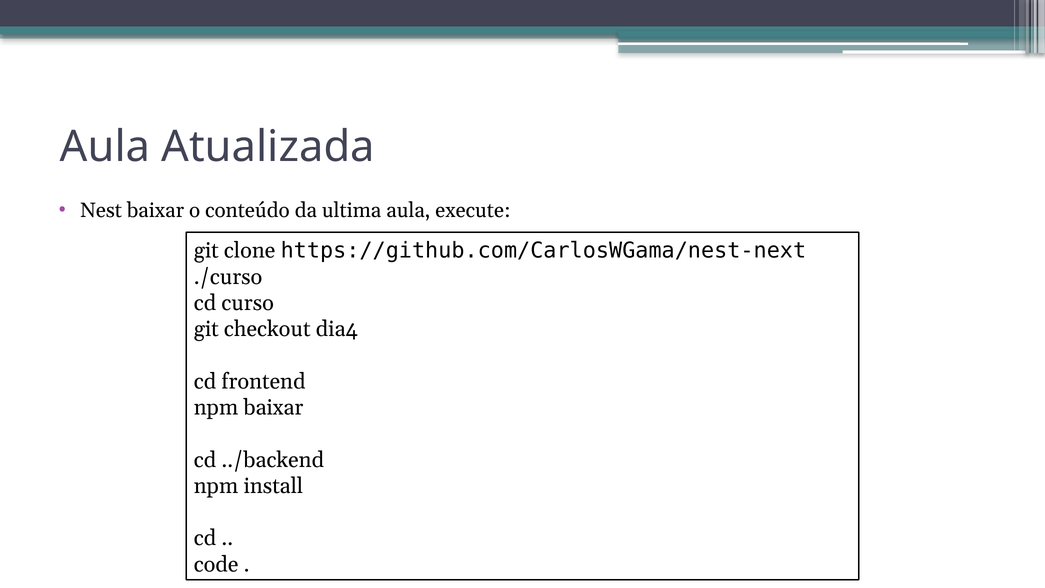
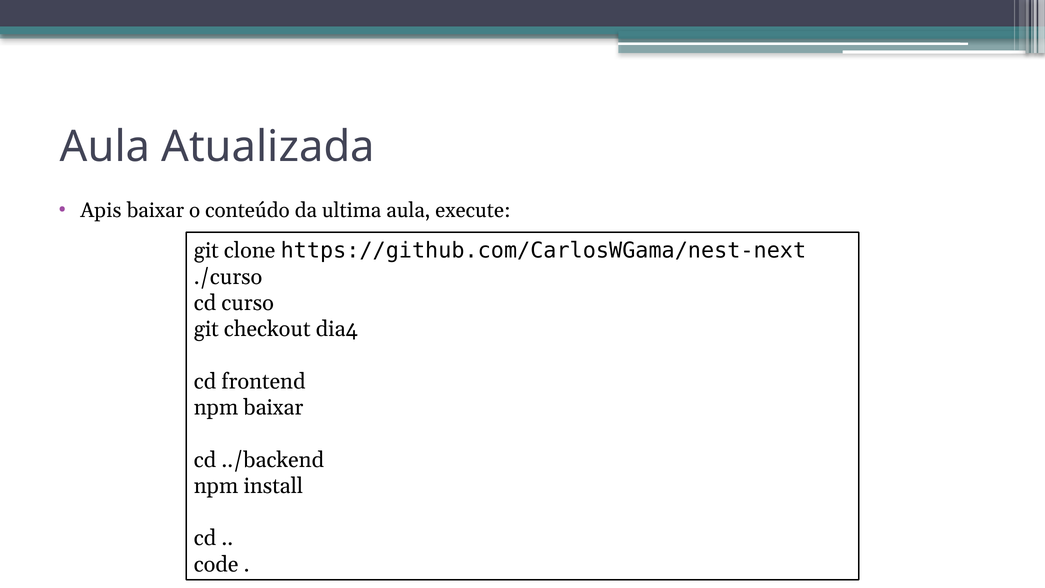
Nest: Nest -> Apis (101, 210)
